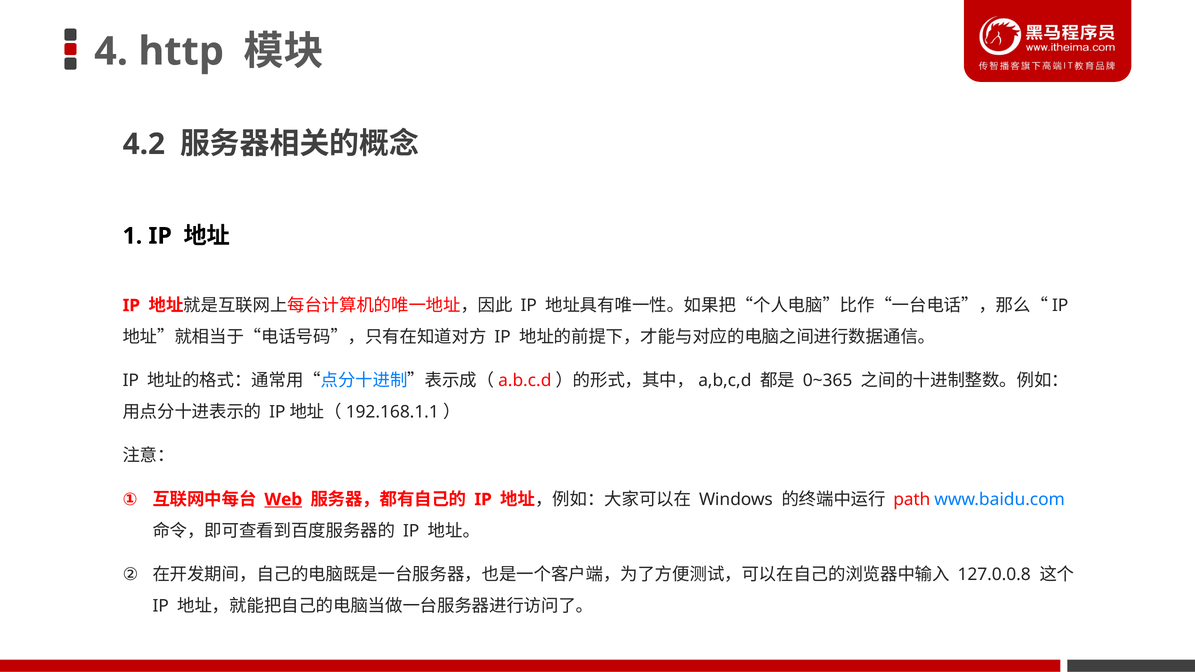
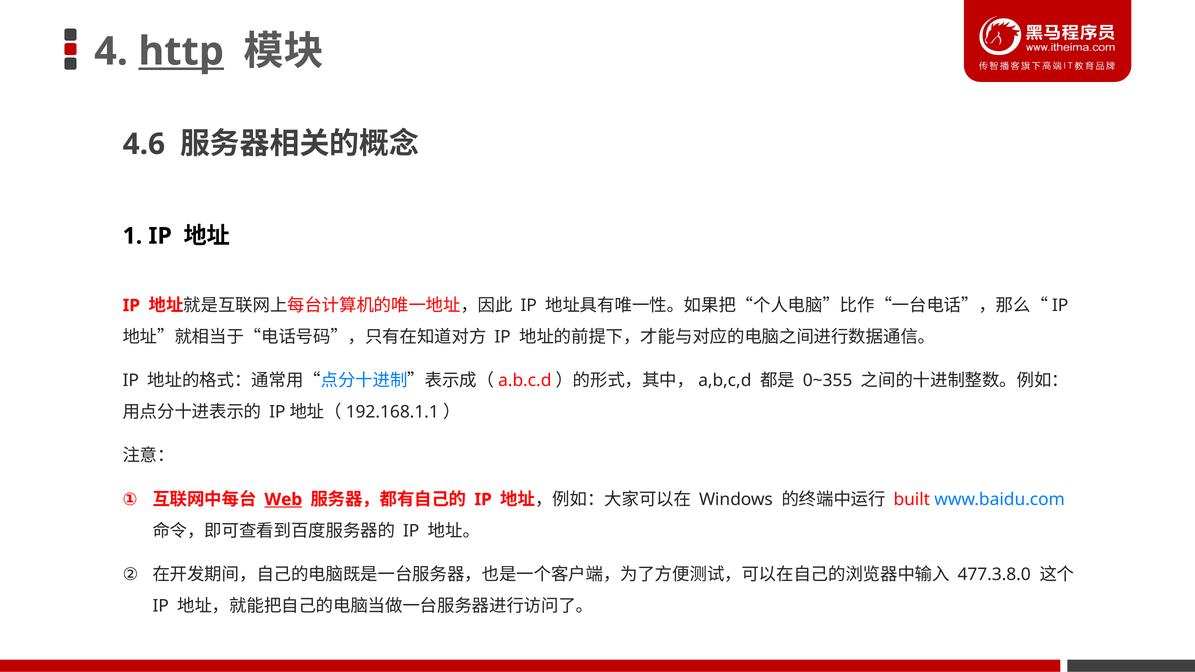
http underline: none -> present (181, 51)
4.2: 4.2 -> 4.6 (144, 144)
0~365: 0~365 -> 0~355 (828, 381)
path: path -> built (912, 500)
127.0.0.8: 127.0.0.8 -> 477.3.8.0 (994, 575)
